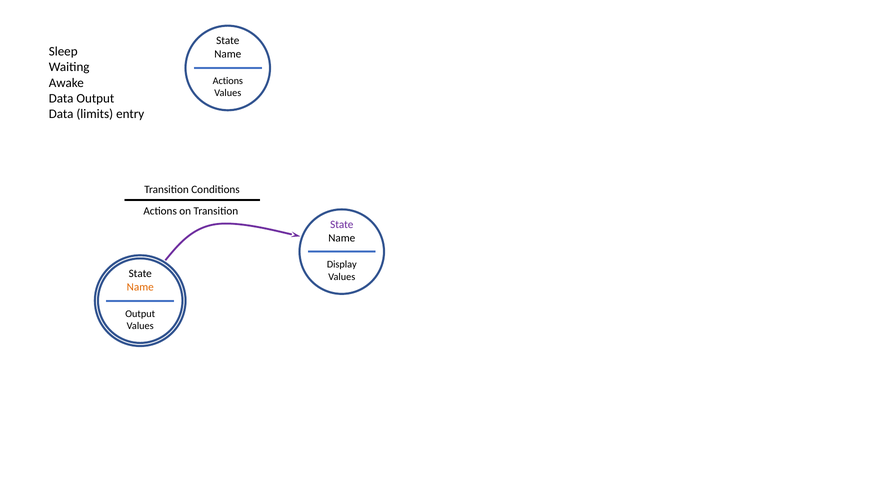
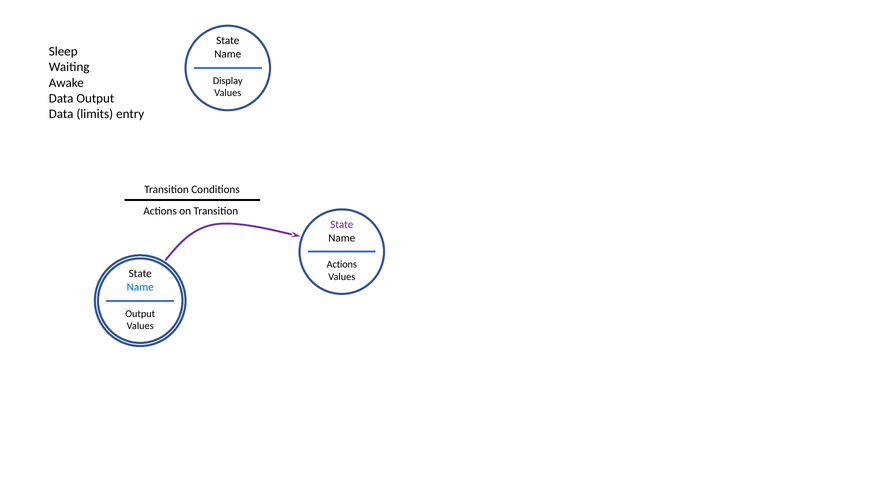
Actions: Actions -> Display (228, 81)
Display: Display -> Actions (342, 264)
Name colour: orange -> blue (140, 287)
